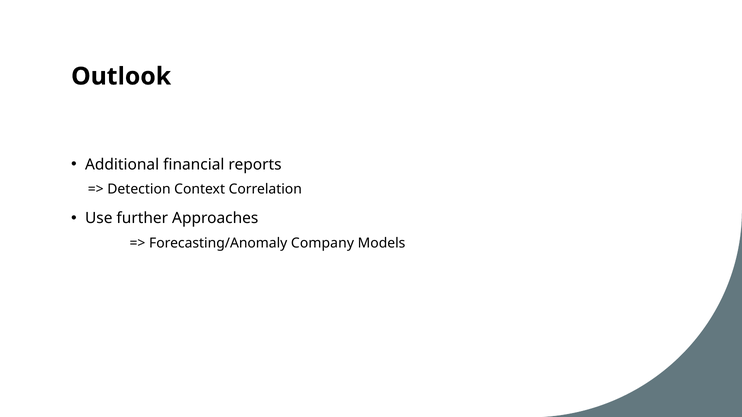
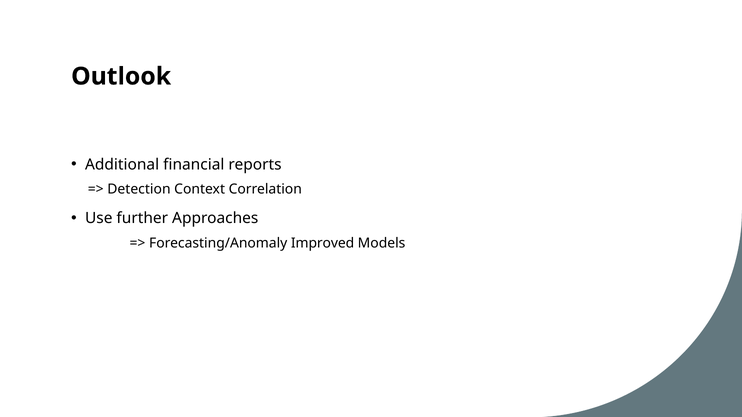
Company: Company -> Improved (323, 243)
